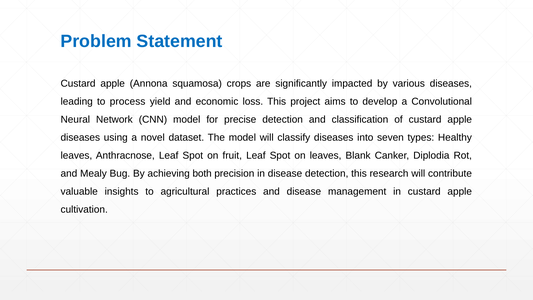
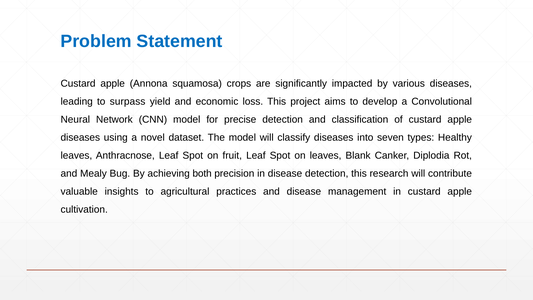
process: process -> surpass (128, 102)
